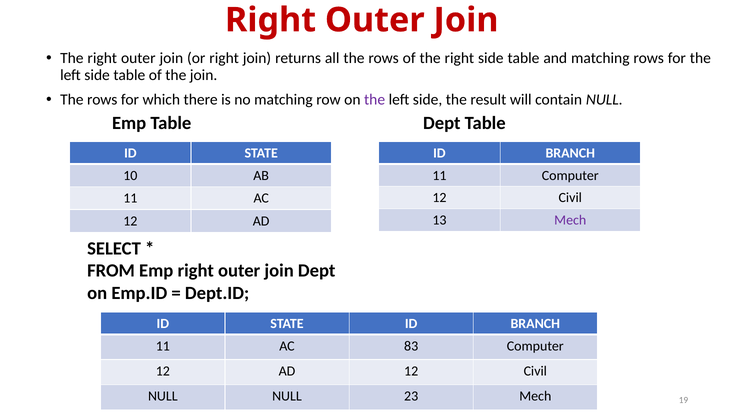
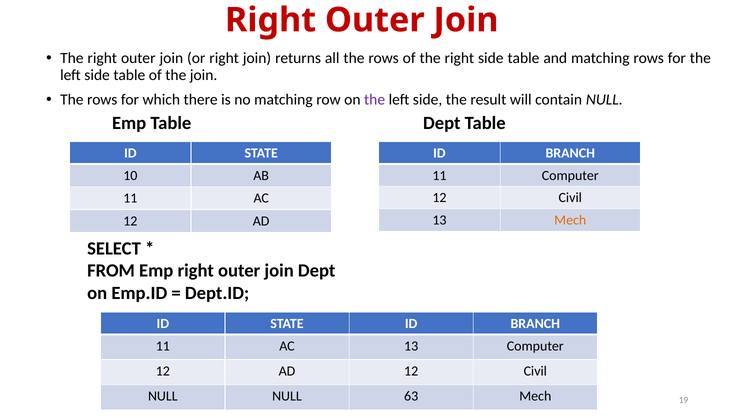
Mech colour: purple -> orange (570, 220)
AC 83: 83 -> 13 (411, 346)
23: 23 -> 63 (411, 396)
